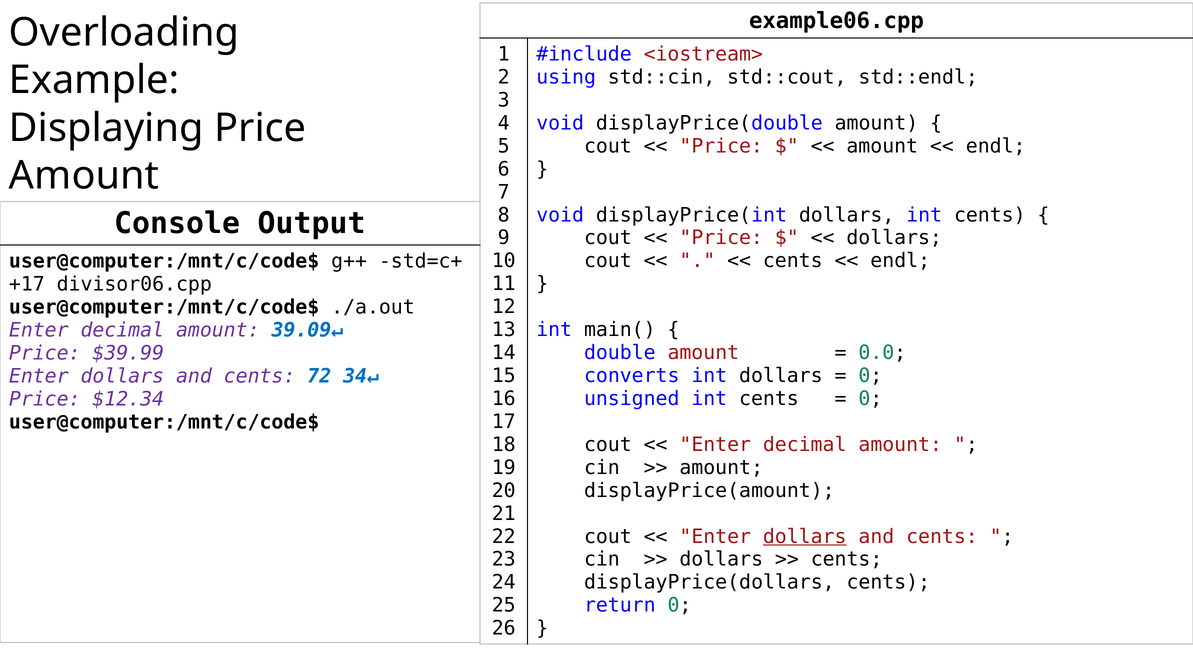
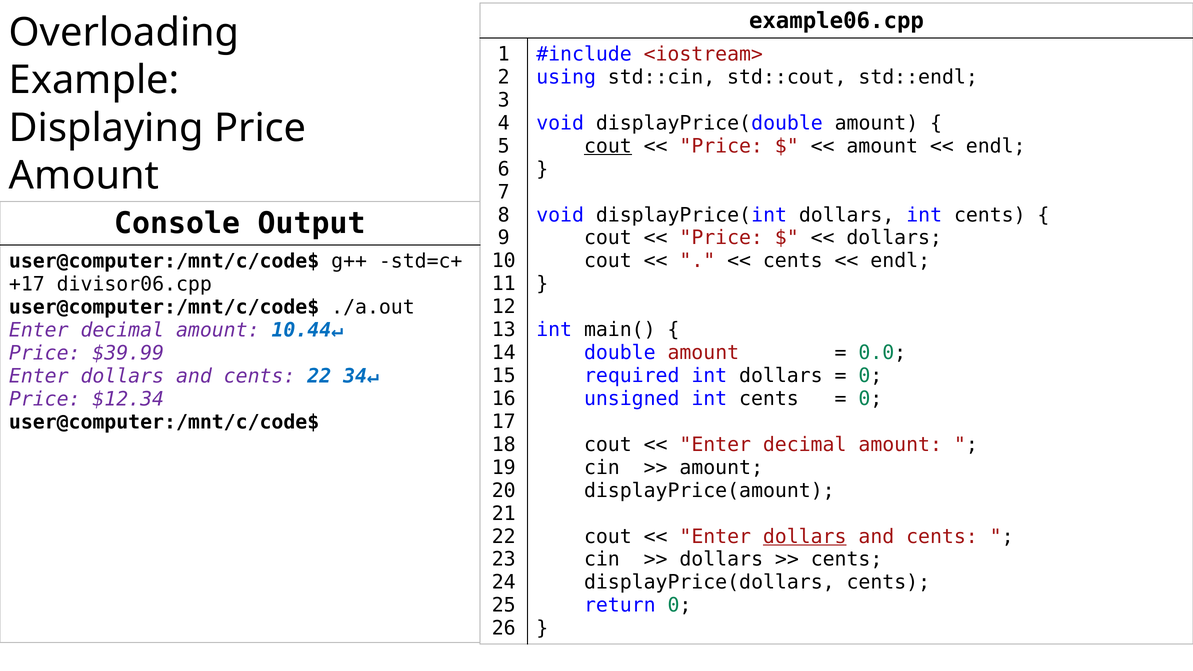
cout underline: none -> present (608, 146)
39.09↵: 39.09↵ -> 10.44↵ (307, 330)
converts: converts -> required (632, 376)
cents 72: 72 -> 22 (319, 376)
